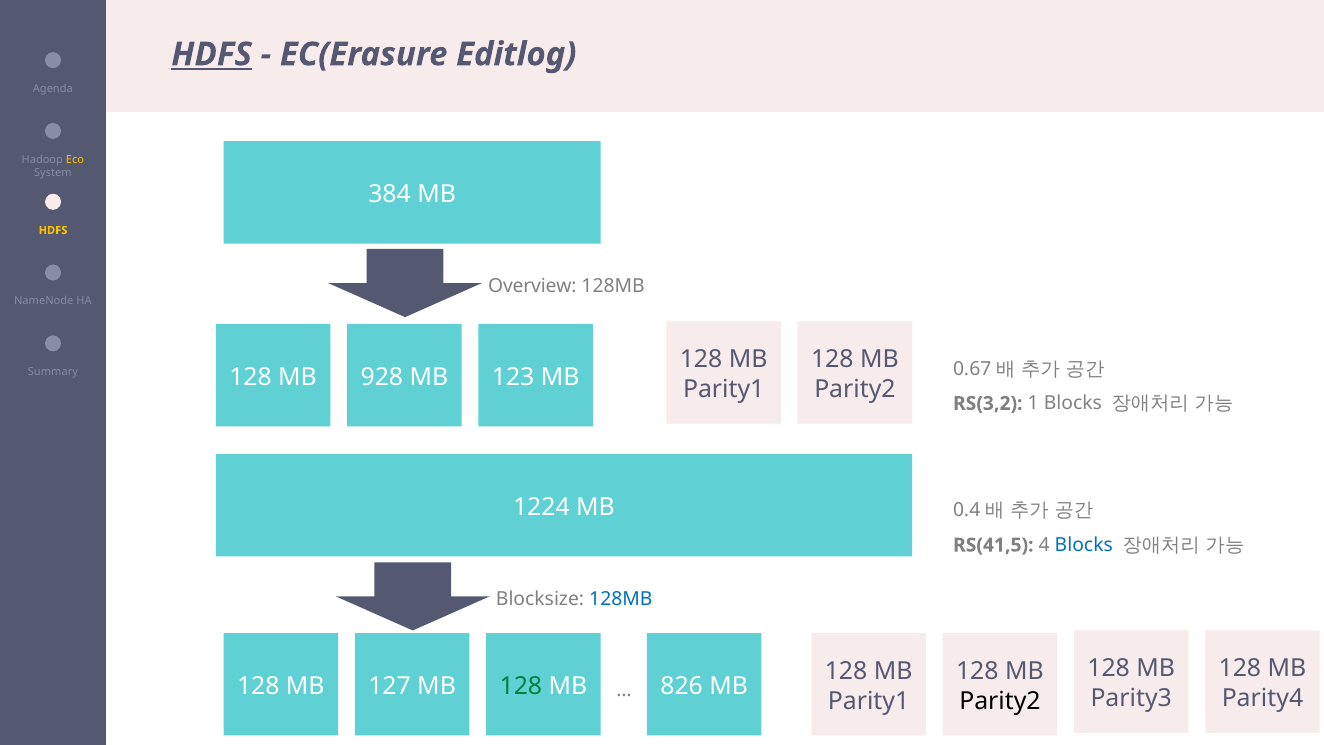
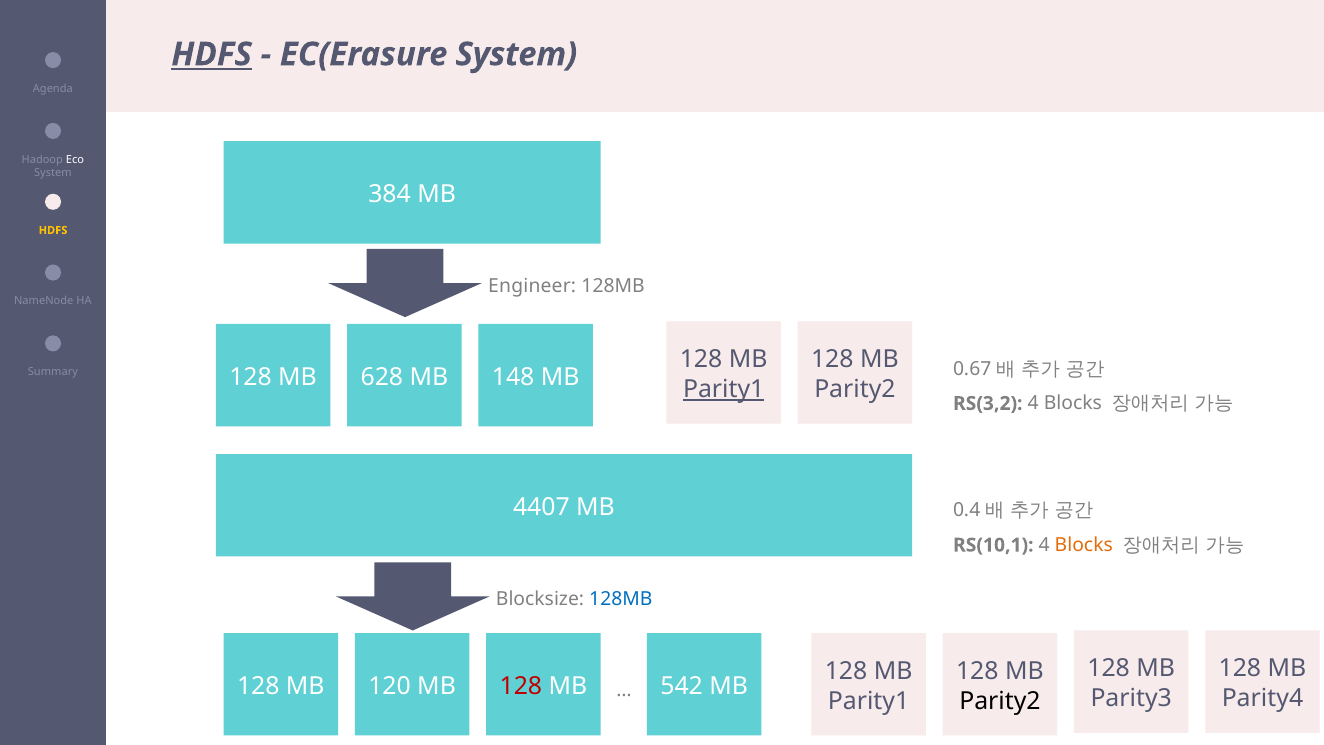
EC(Erasure Editlog: Editlog -> System (516, 54)
Eco colour: yellow -> white (75, 159)
Overview: Overview -> Engineer (532, 286)
928: 928 -> 628 (382, 377)
123: 123 -> 148 (513, 377)
Parity1 underline: none -> present (724, 389)
RS(3,2 1: 1 -> 4 (1033, 403)
1224: 1224 -> 4407 (541, 507)
RS(41,5: RS(41,5 -> RS(10,1 (993, 545)
Blocks colour: blue -> orange (1084, 545)
127: 127 -> 120 (390, 686)
128 colour: green -> red (521, 686)
826: 826 -> 542 (682, 686)
